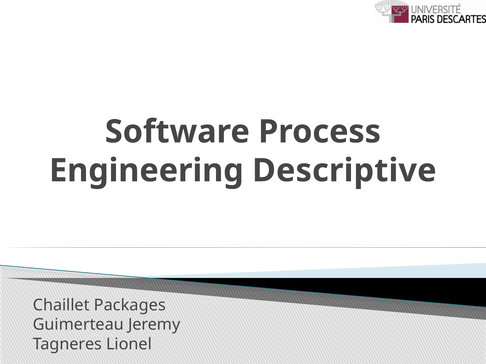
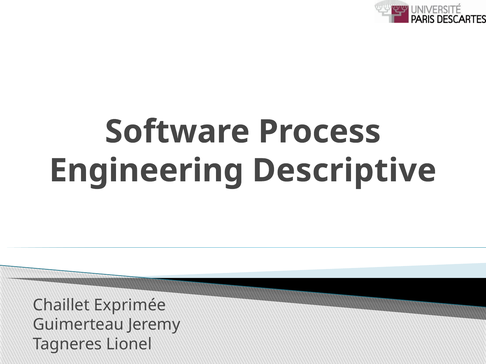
Packages: Packages -> Exprimée (130, 306)
